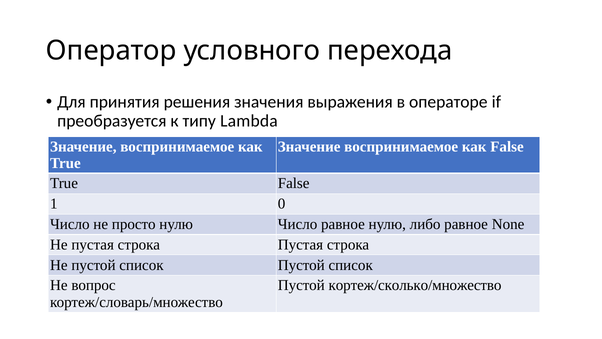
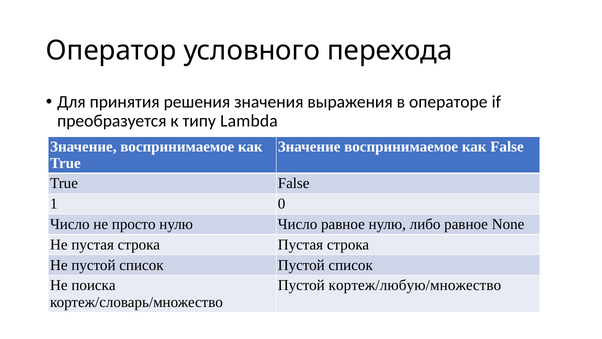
вопрос: вопрос -> поиска (93, 285)
кортеж/сколько/множество: кортеж/сколько/множество -> кортеж/любую/множество (415, 285)
